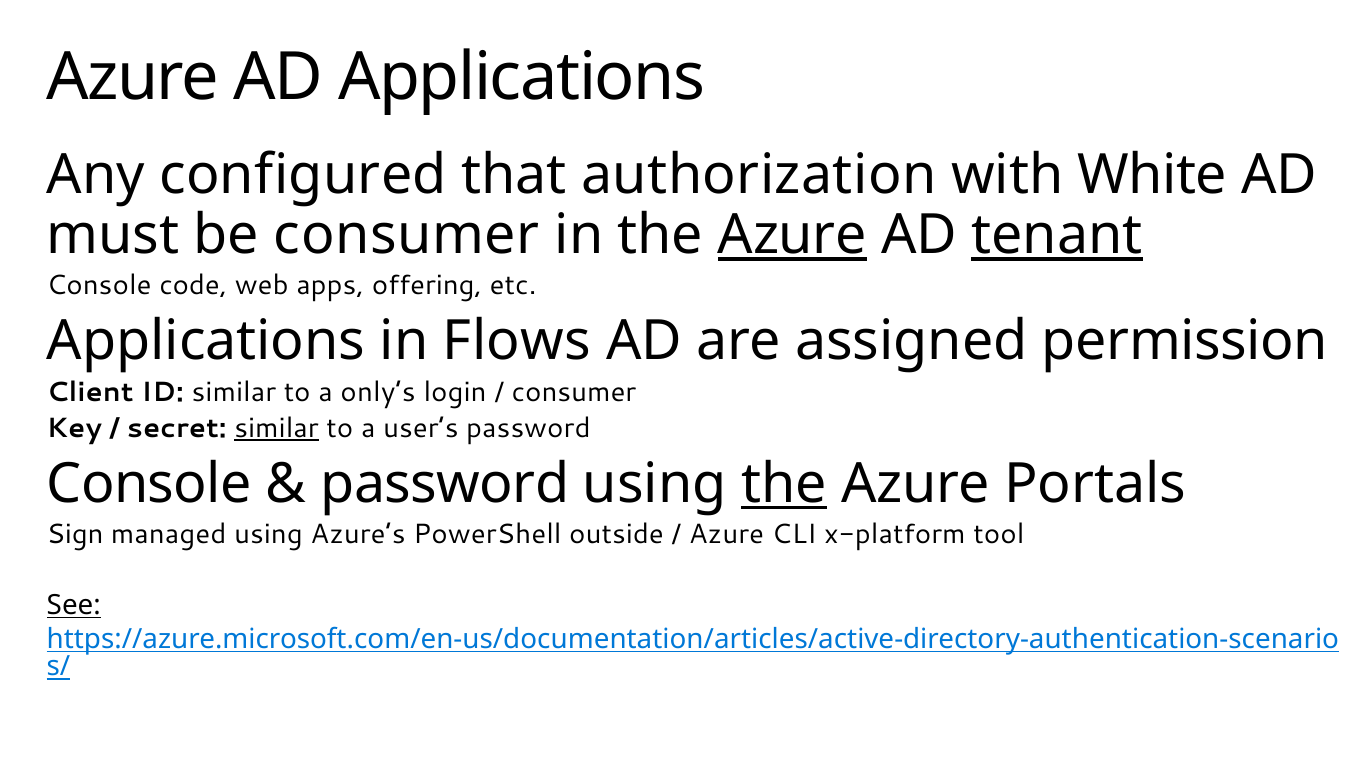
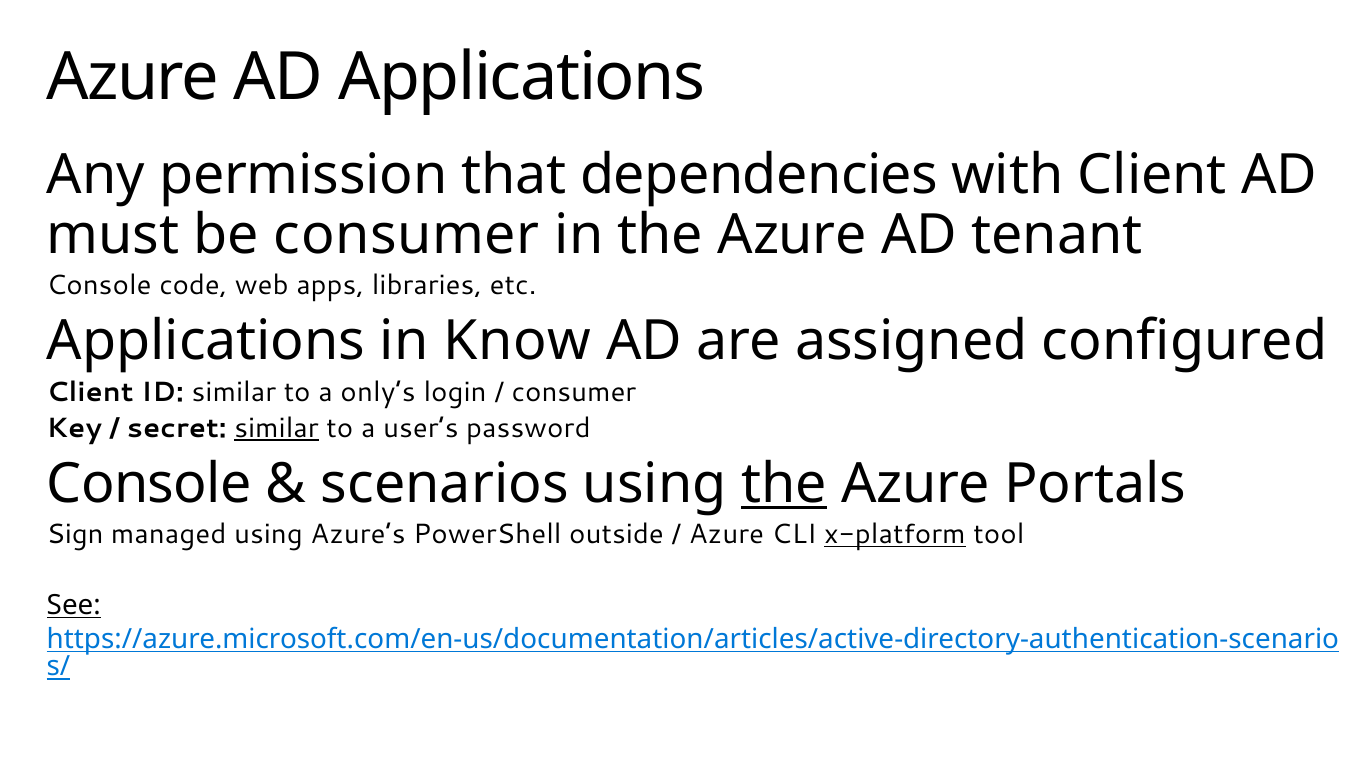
configured: configured -> permission (303, 175)
authorization: authorization -> dependencies (759, 175)
with White: White -> Client (1152, 175)
Azure underline: present -> none (792, 235)
tenant underline: present -> none (1057, 235)
offering: offering -> libraries (427, 286)
Flows: Flows -> Know (517, 342)
permission: permission -> configured (1185, 342)
password: password -> scenarios (445, 484)
x-platform underline: none -> present (895, 534)
